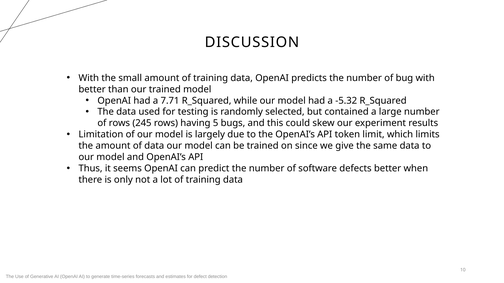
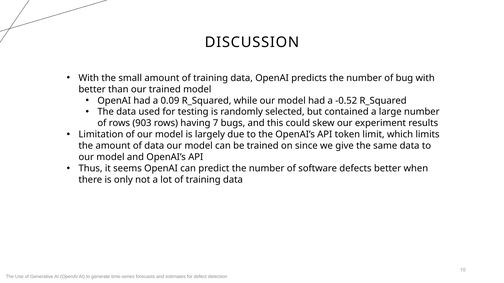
7.71: 7.71 -> 0.09 (170, 101)
-5.32: -5.32 -> -0.52 (346, 101)
245: 245 -> 903 (142, 123)
5: 5 -> 7 (216, 123)
